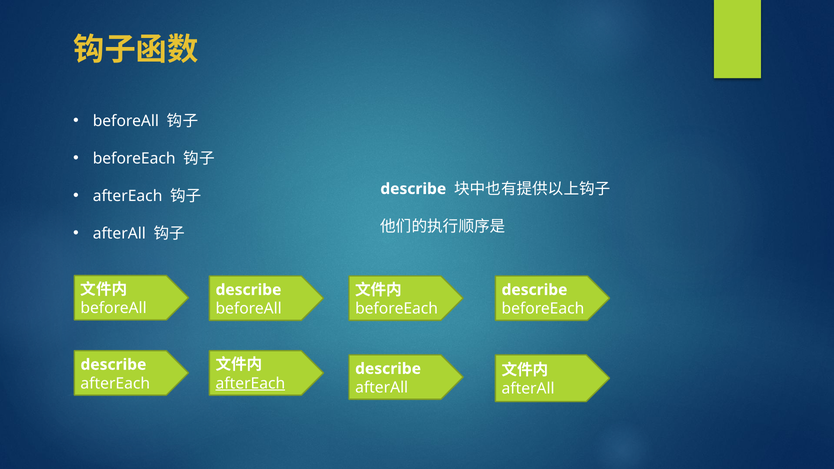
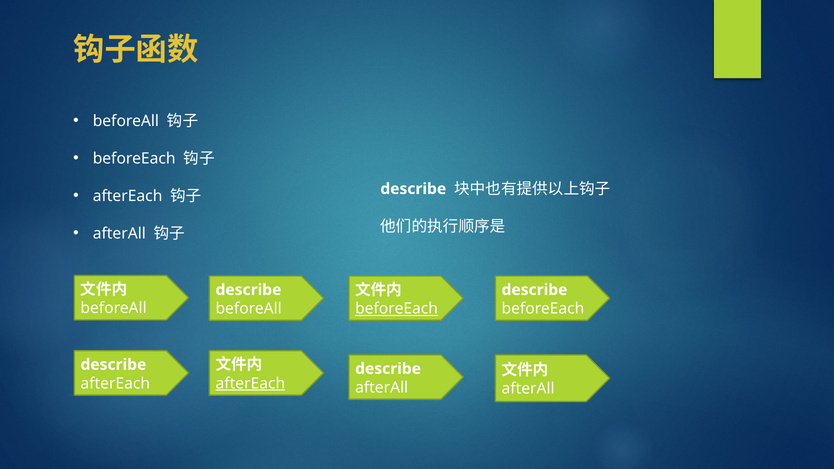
beforeEach underline: none -> present (397, 309)
